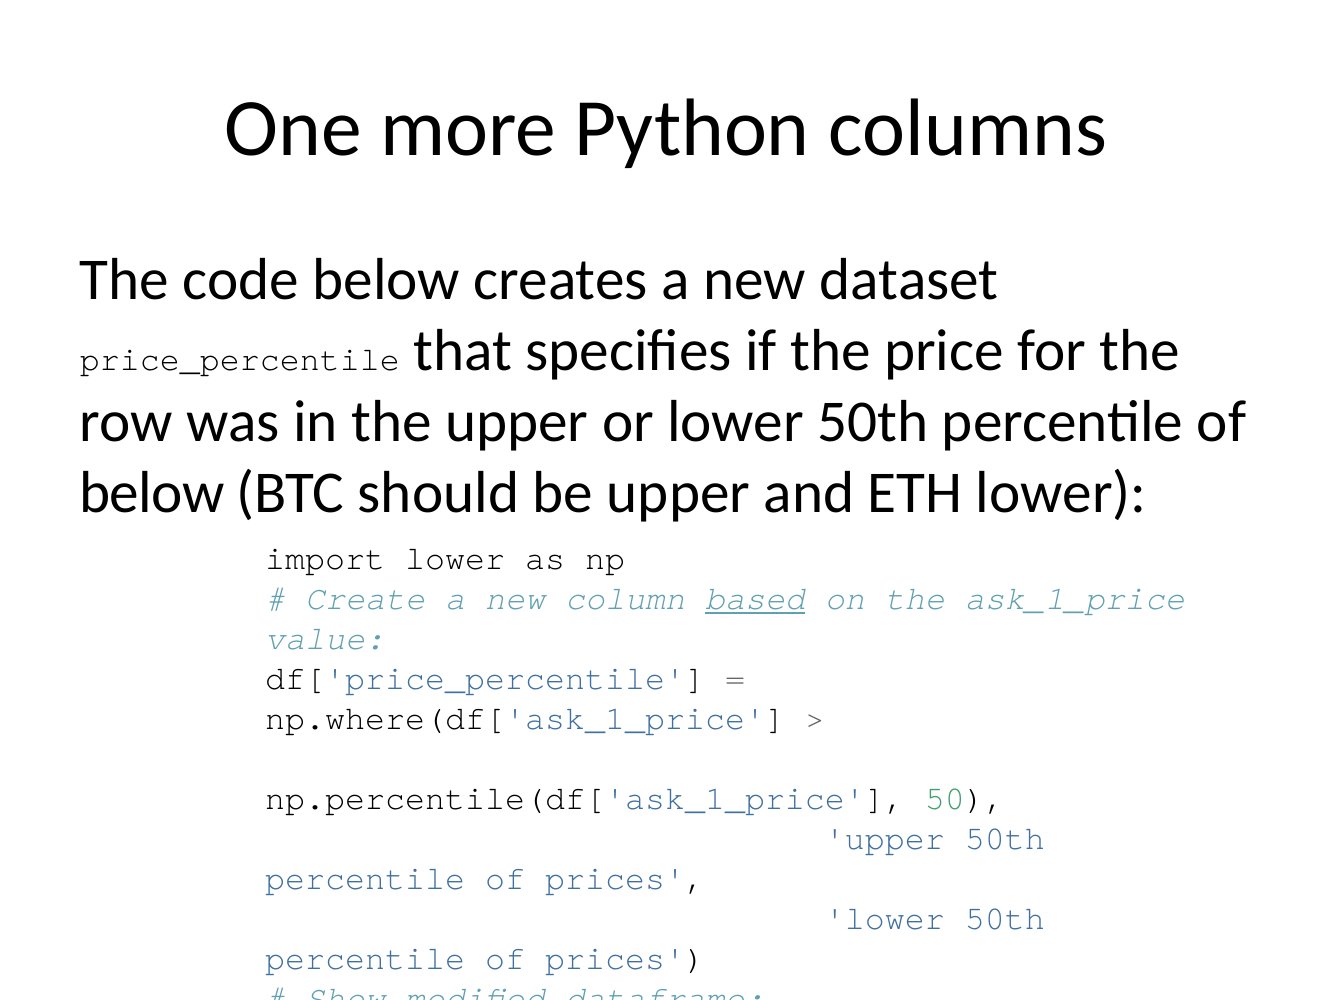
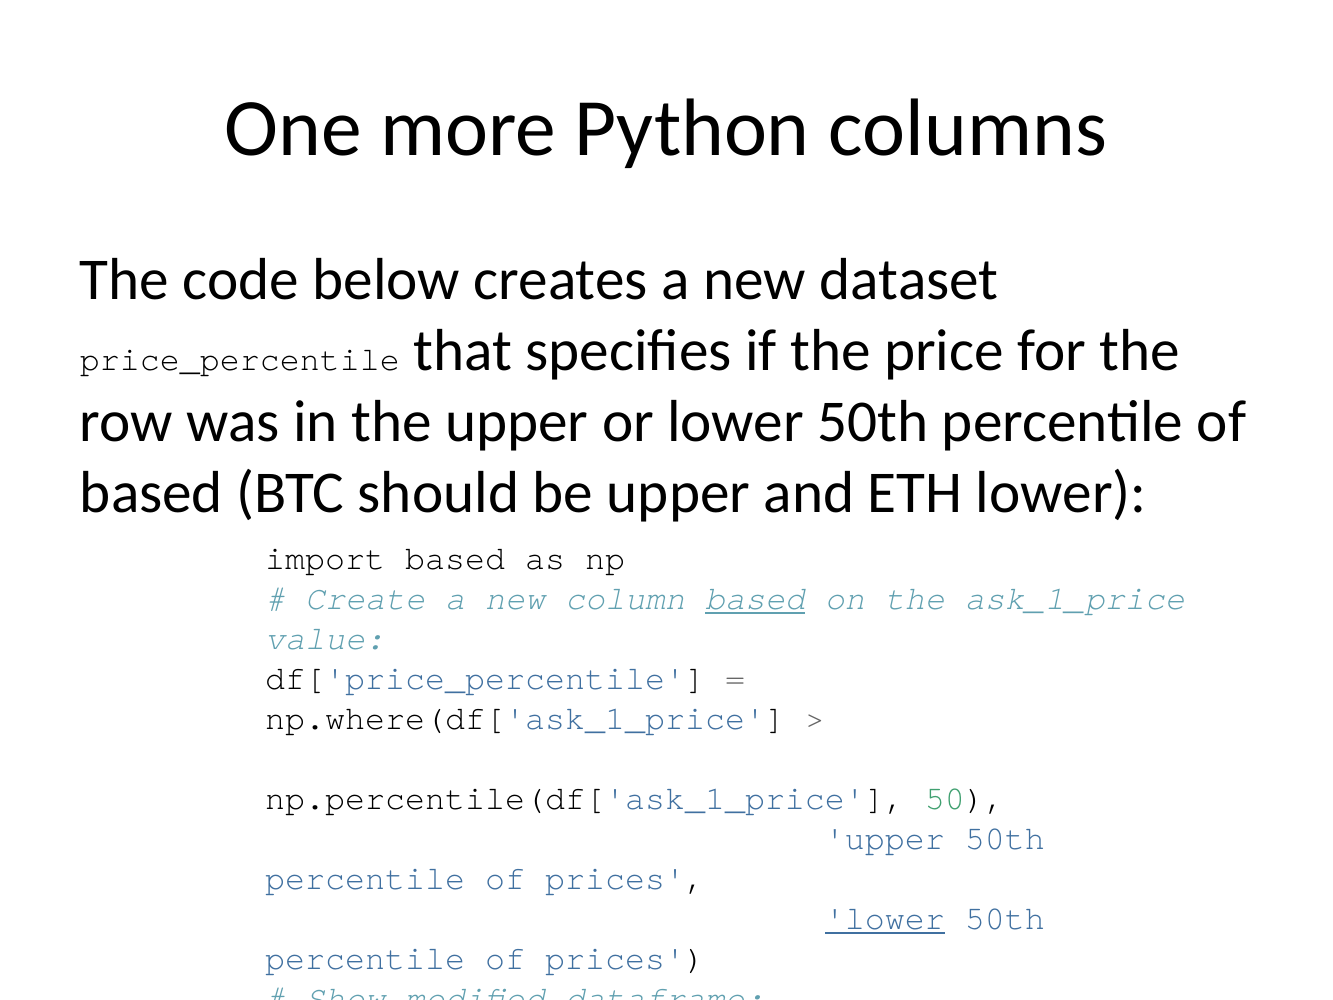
below: below -> based (151, 493)
import lower: lower -> based (455, 559)
lower underline: none -> present (885, 918)
